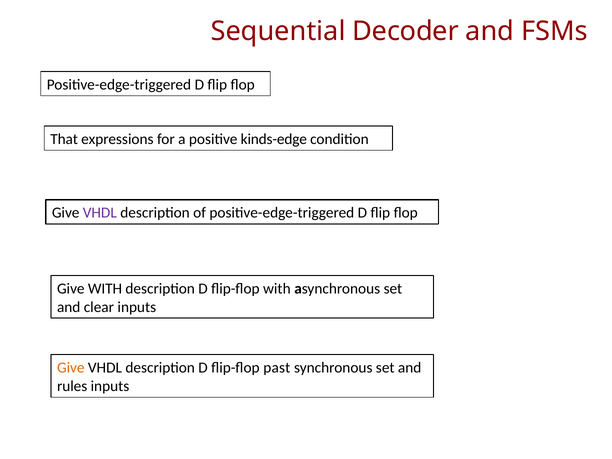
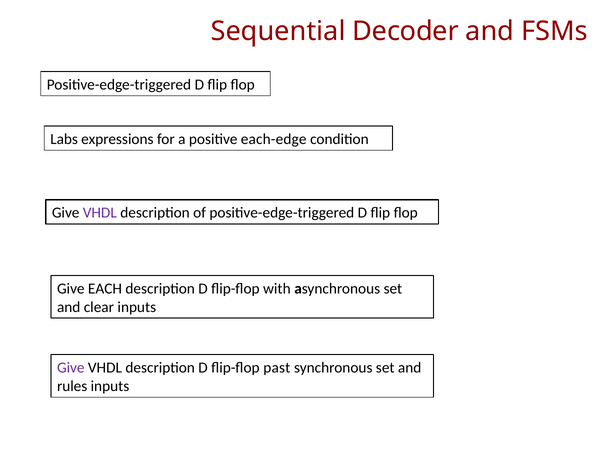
That: That -> Labs (64, 139)
kinds-edge: kinds-edge -> each-edge (274, 139)
Give WITH: WITH -> EACH (105, 289)
Give colour: orange -> purple (71, 368)
